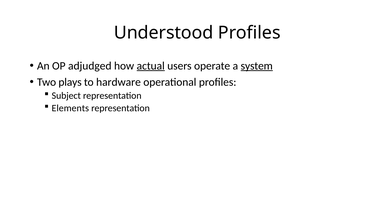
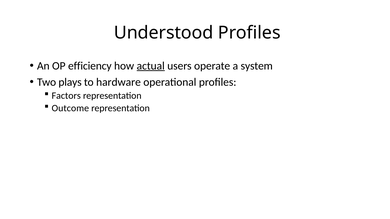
adjudged: adjudged -> efficiency (90, 66)
system underline: present -> none (257, 66)
Subject: Subject -> Factors (66, 96)
Elements: Elements -> Outcome (70, 108)
